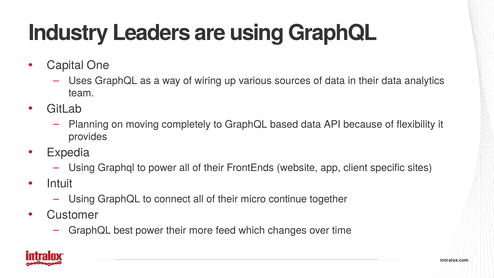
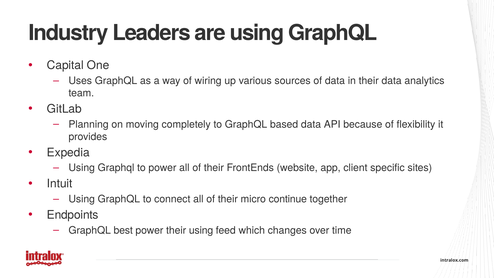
Customer: Customer -> Endpoints (73, 215)
their more: more -> using (201, 230)
